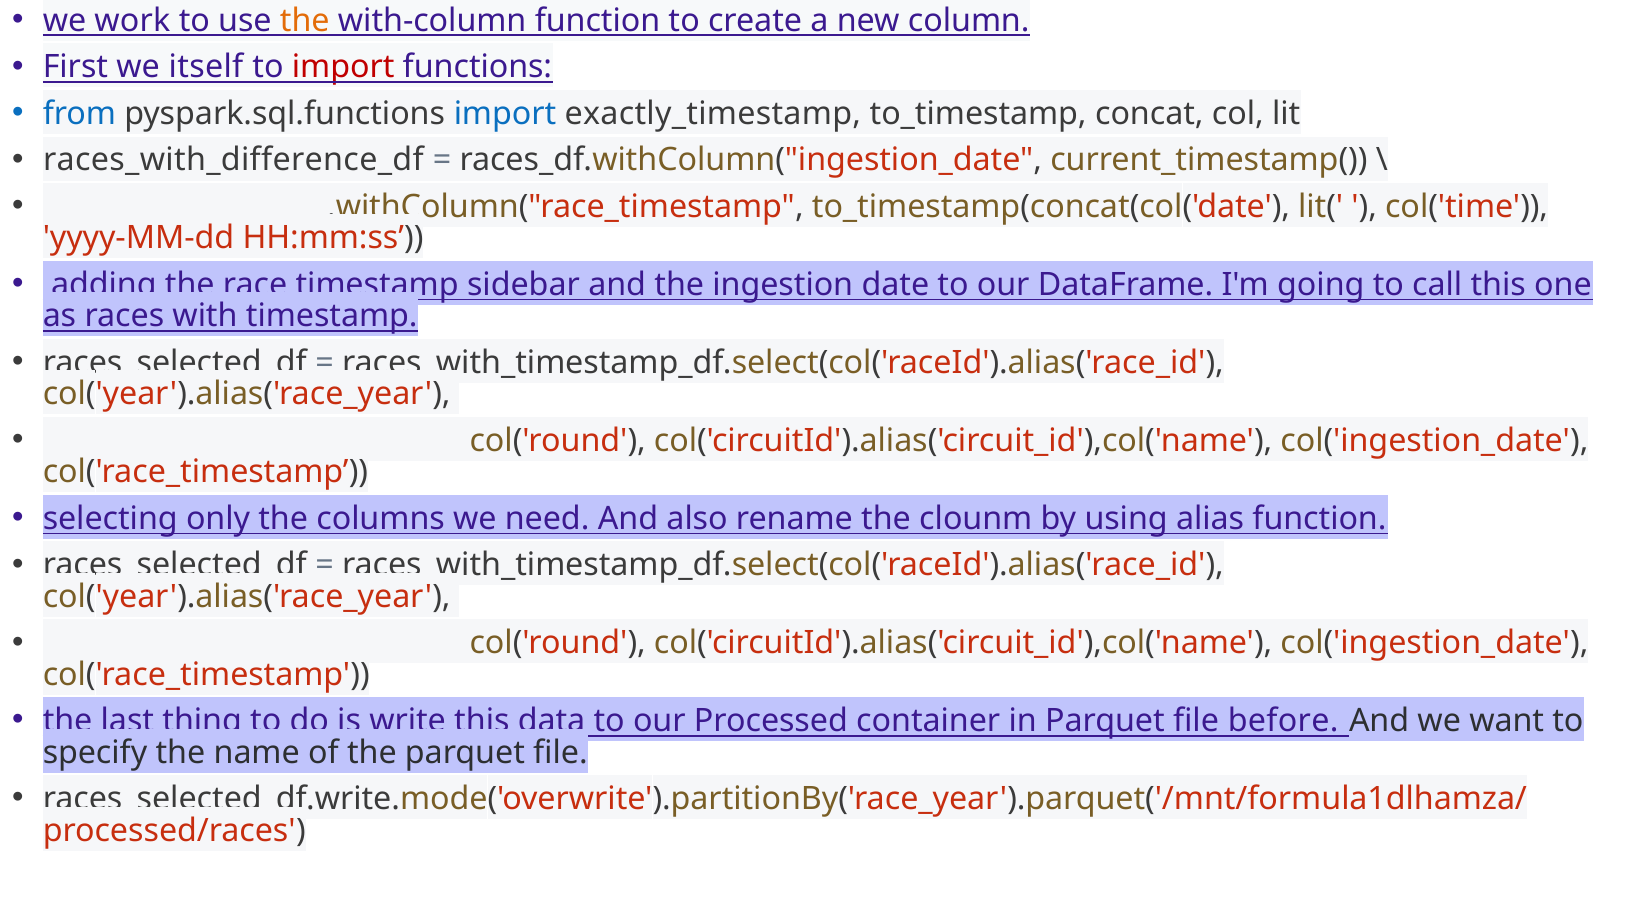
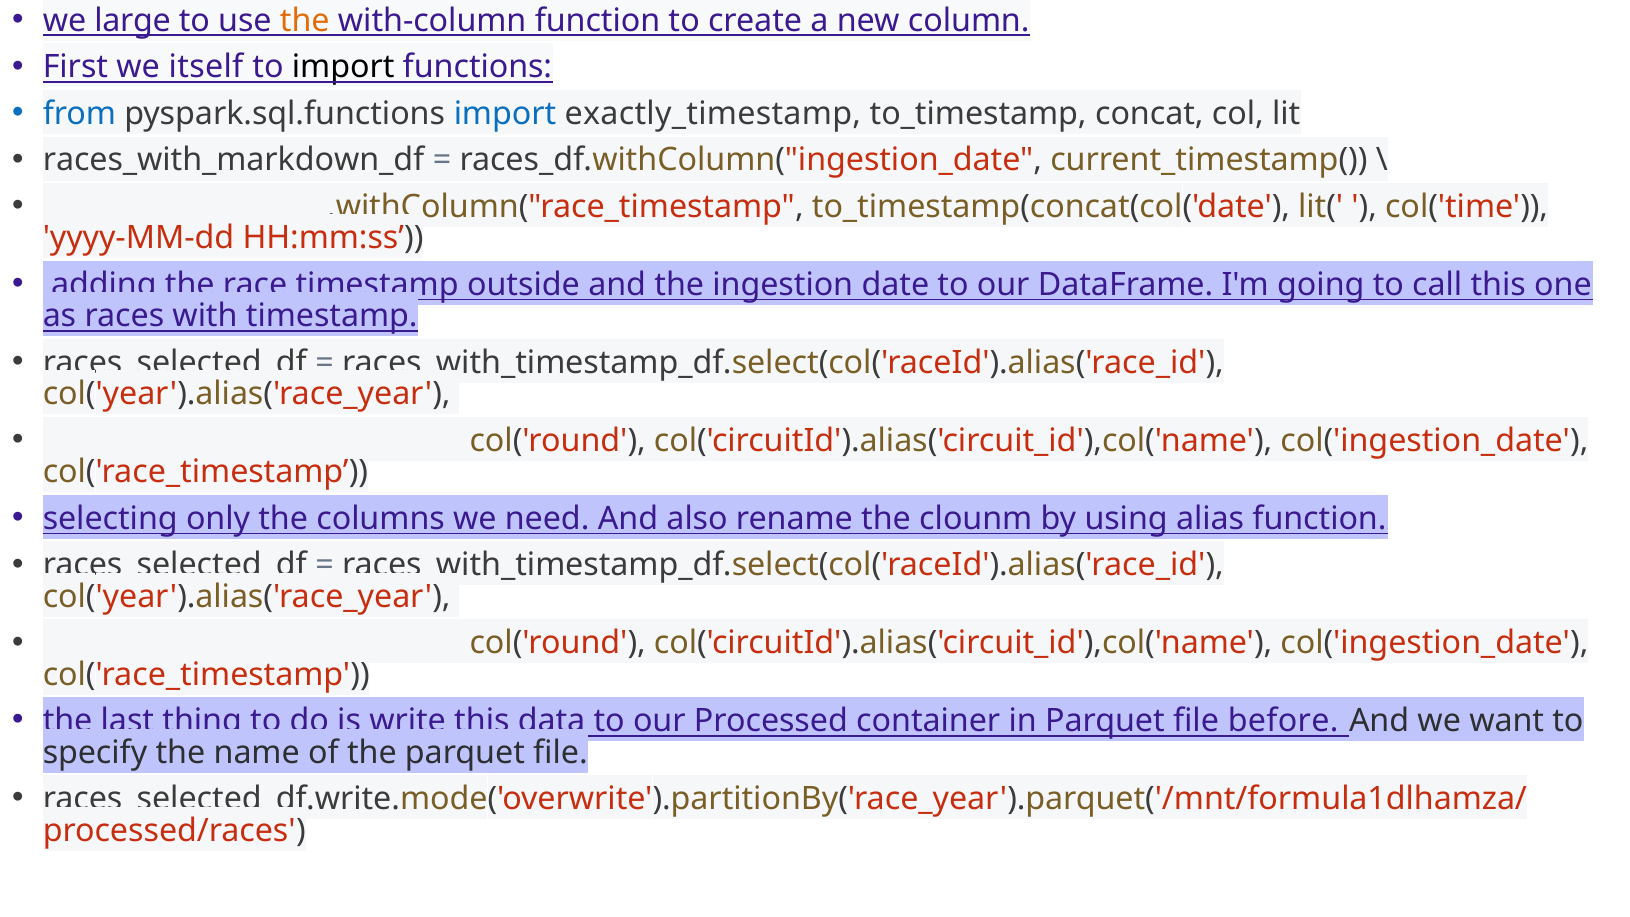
work: work -> large (133, 21)
import colour: red -> black (343, 67)
races_with_difference_df: races_with_difference_df -> races_with_markdown_df (234, 160)
sidebar: sidebar -> outside (523, 285)
